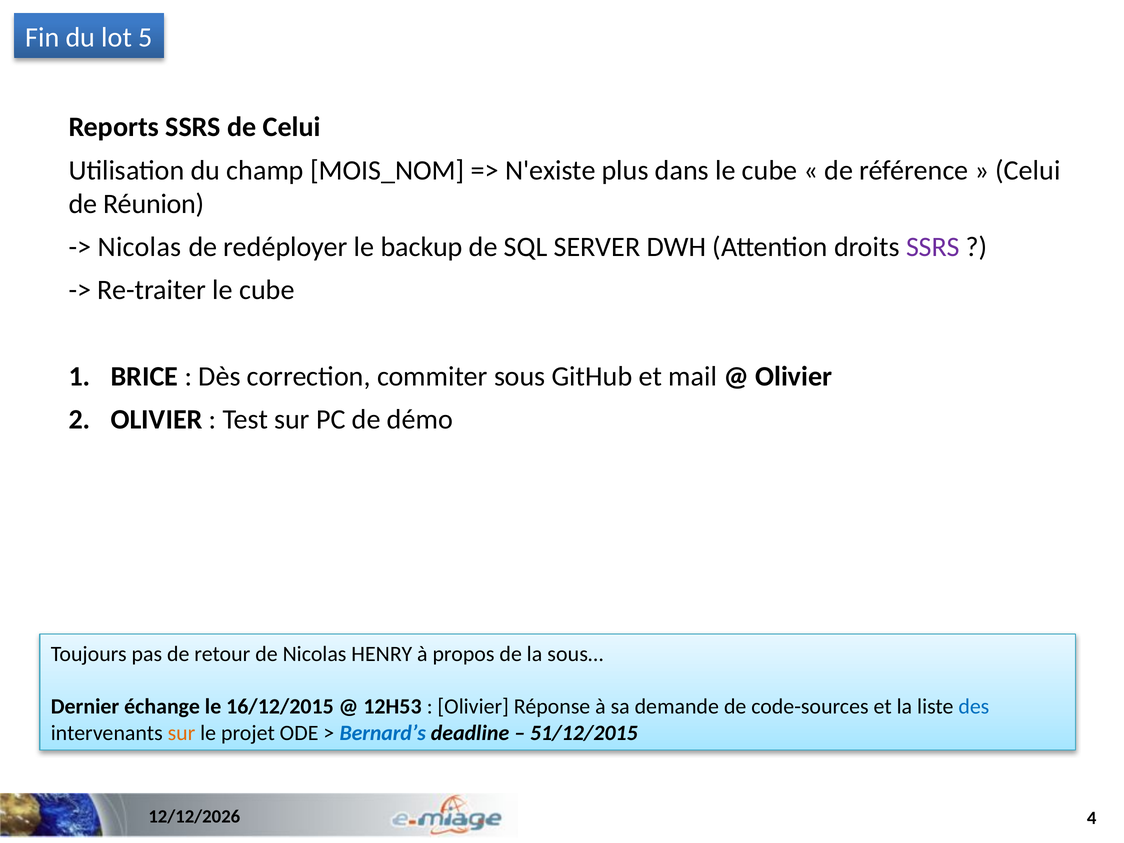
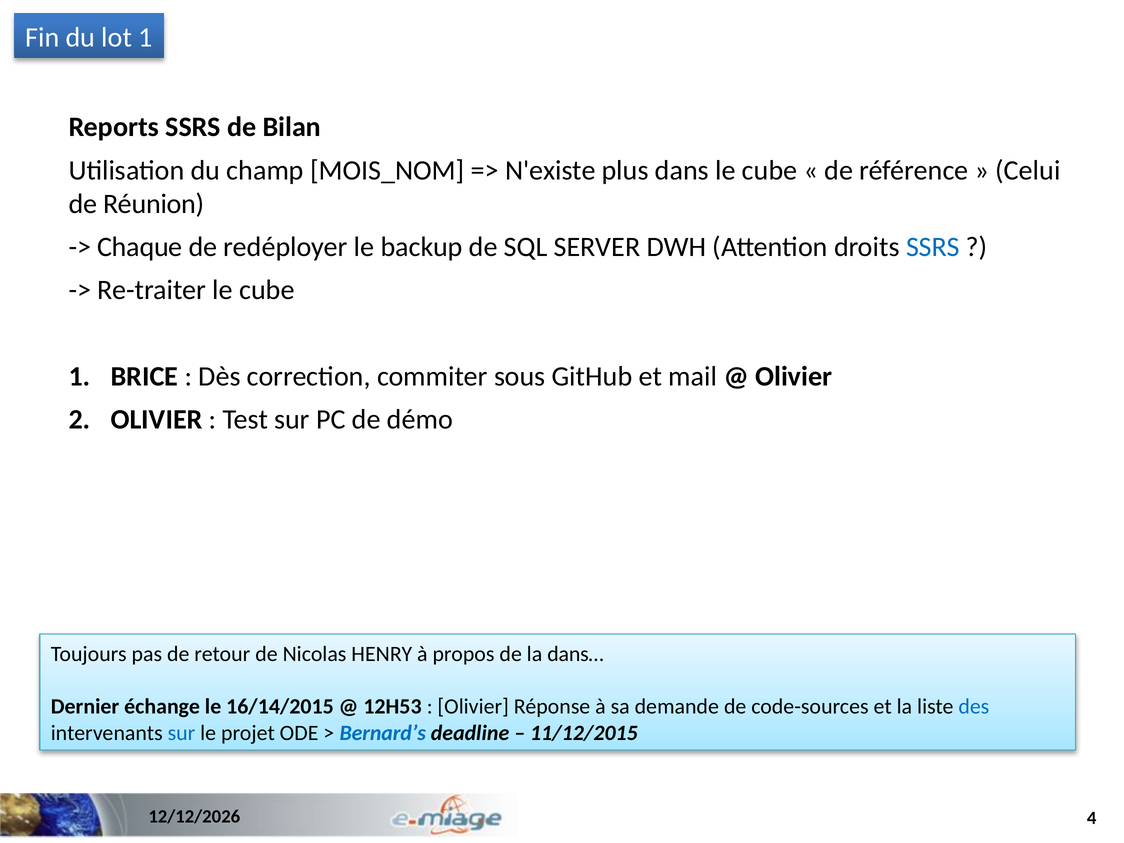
lot 5: 5 -> 1 (146, 38)
de Celui: Celui -> Bilan (292, 127)
Nicolas: Nicolas -> Chaque (140, 247)
SSRS colour: purple -> blue (933, 247)
sous…: sous… -> dans… (575, 654)
16/12/2015: 16/12/2015 -> 16/14/2015 (280, 707)
sur colour: orange -> blue (181, 733)
51/12/2015: 51/12/2015 -> 11/12/2015 (584, 733)
